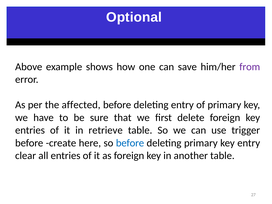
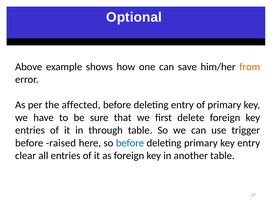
from colour: purple -> orange (250, 67)
retrieve: retrieve -> through (106, 130)
create: create -> raised (61, 143)
